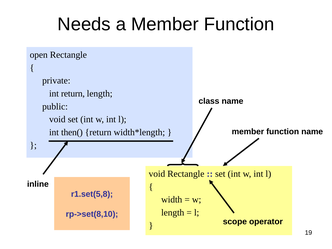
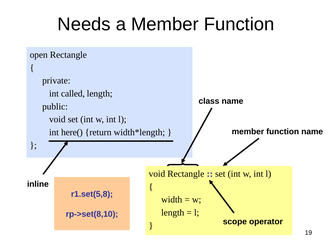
int return: return -> called (73, 94)
then(: then( -> here( (72, 132)
